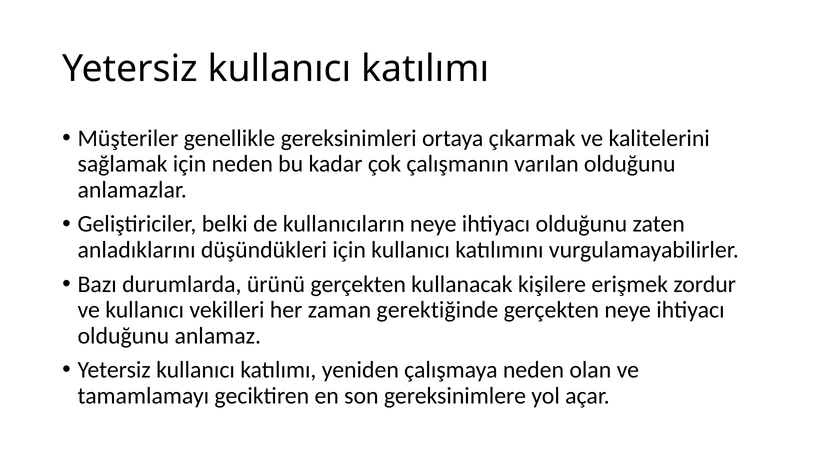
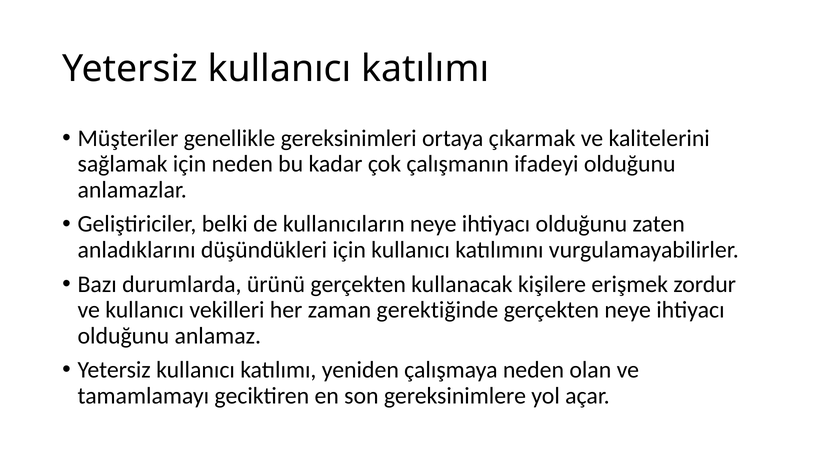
varılan: varılan -> ifadeyi (546, 164)
